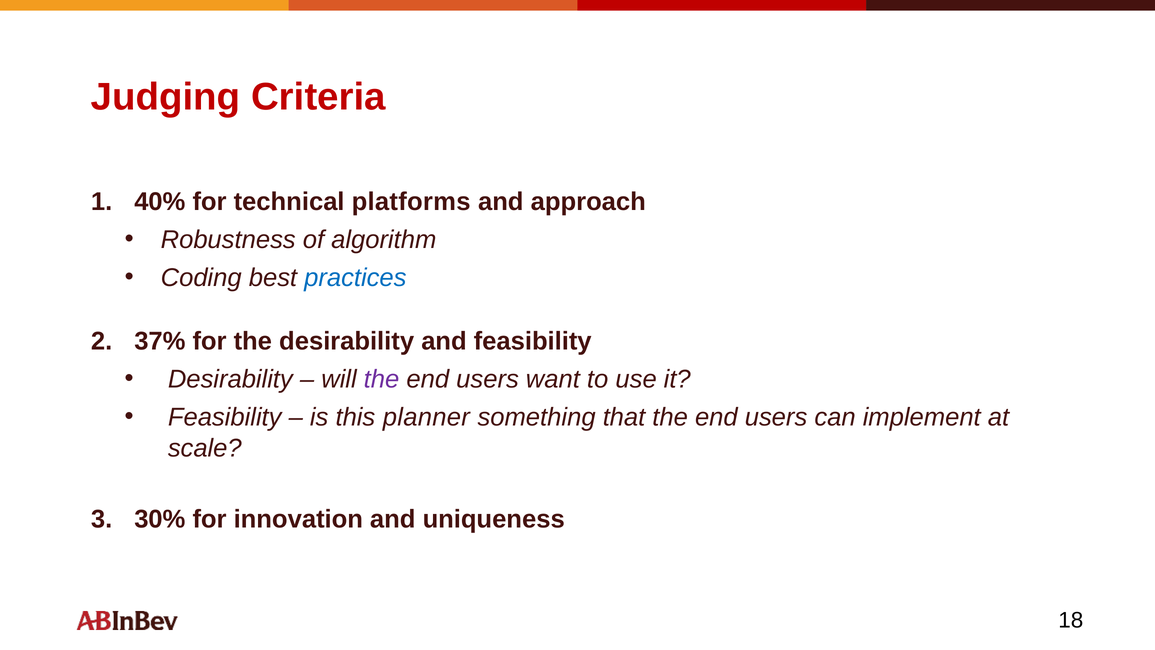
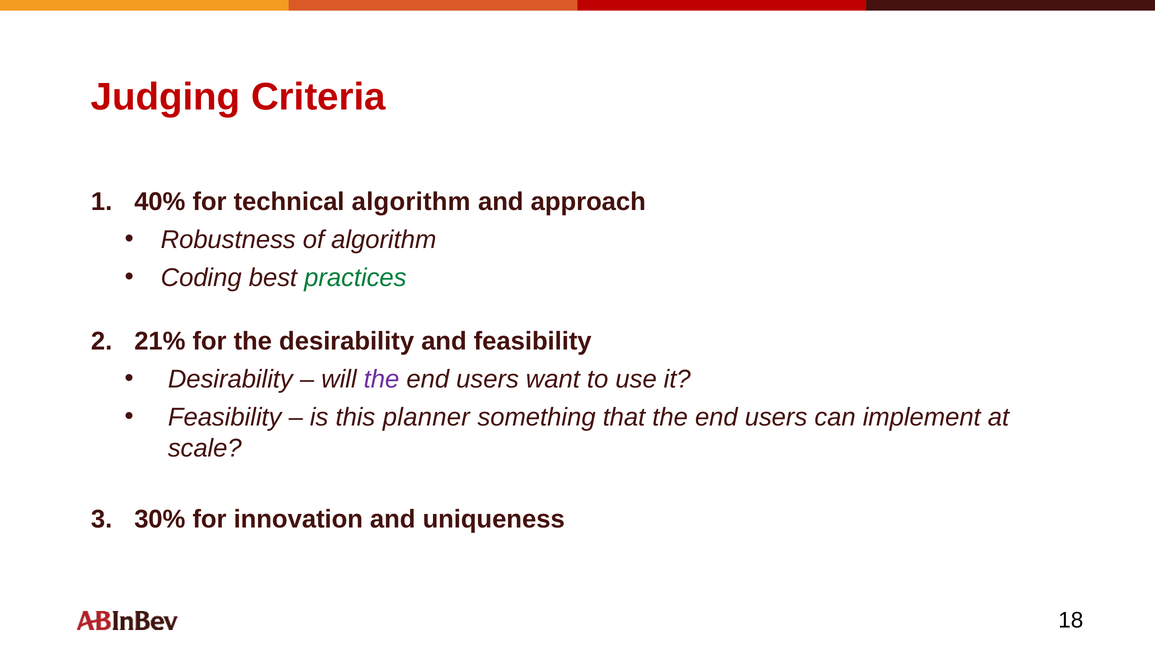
technical platforms: platforms -> algorithm (411, 202)
practices colour: blue -> green (355, 278)
37%: 37% -> 21% (160, 341)
